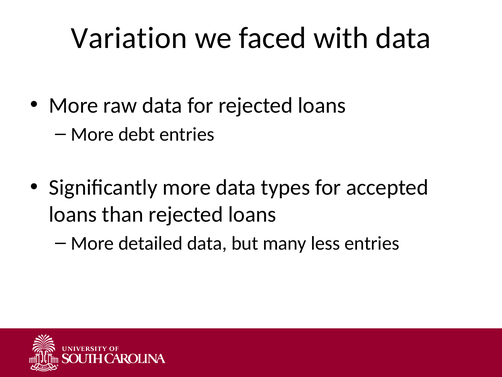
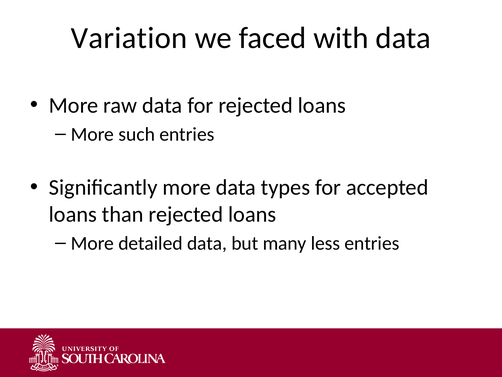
debt: debt -> such (137, 134)
